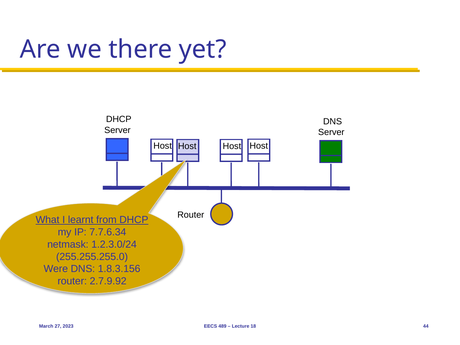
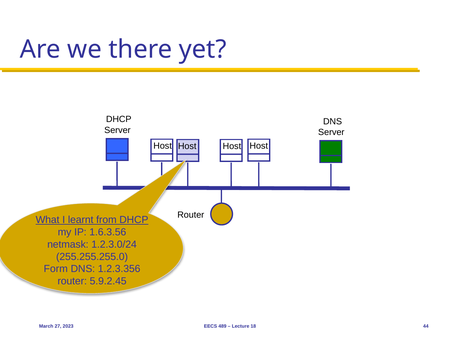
7.7.6.34: 7.7.6.34 -> 1.6.3.56 (108, 232)
Were: Were -> Form (56, 269)
1.8.3.156: 1.8.3.156 -> 1.2.3.356 (119, 269)
2.7.9.92: 2.7.9.92 -> 5.9.2.45 (108, 281)
